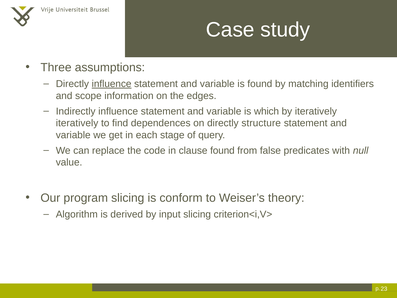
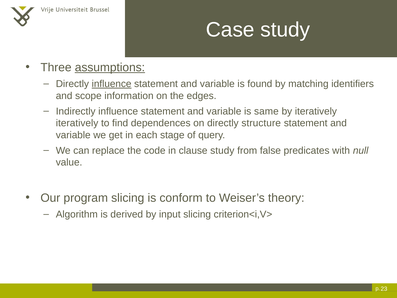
assumptions underline: none -> present (110, 67)
which: which -> same (266, 111)
clause found: found -> study (222, 150)
